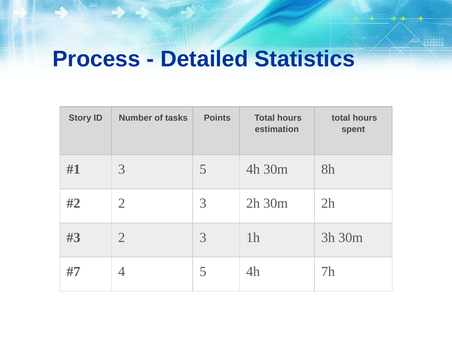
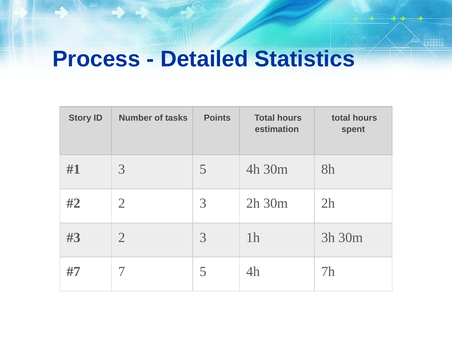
4: 4 -> 7 (122, 272)
